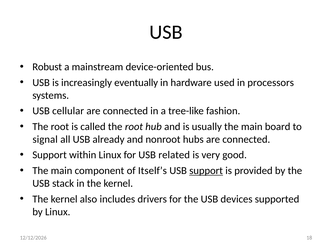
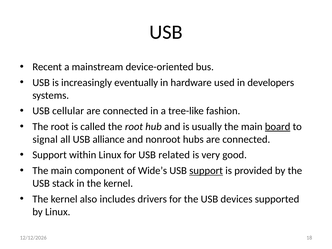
Robust: Robust -> Recent (47, 67)
processors: processors -> developers (271, 83)
board underline: none -> present (278, 127)
already: already -> alliance (109, 139)
Itself’s: Itself’s -> Wide’s (153, 171)
